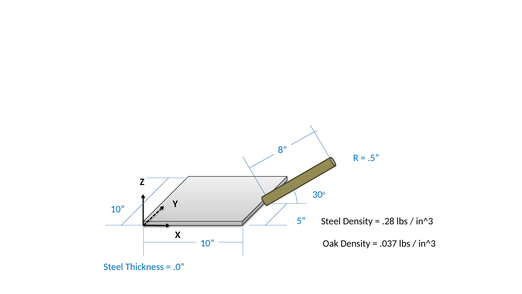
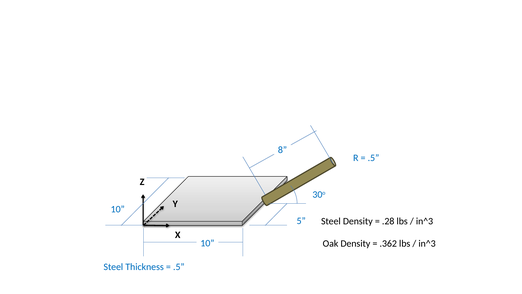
.037: .037 -> .362 (388, 243)
.0: .0 -> .5 (179, 267)
